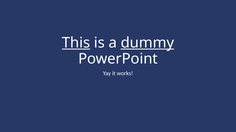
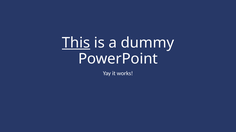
dummy underline: present -> none (147, 43)
